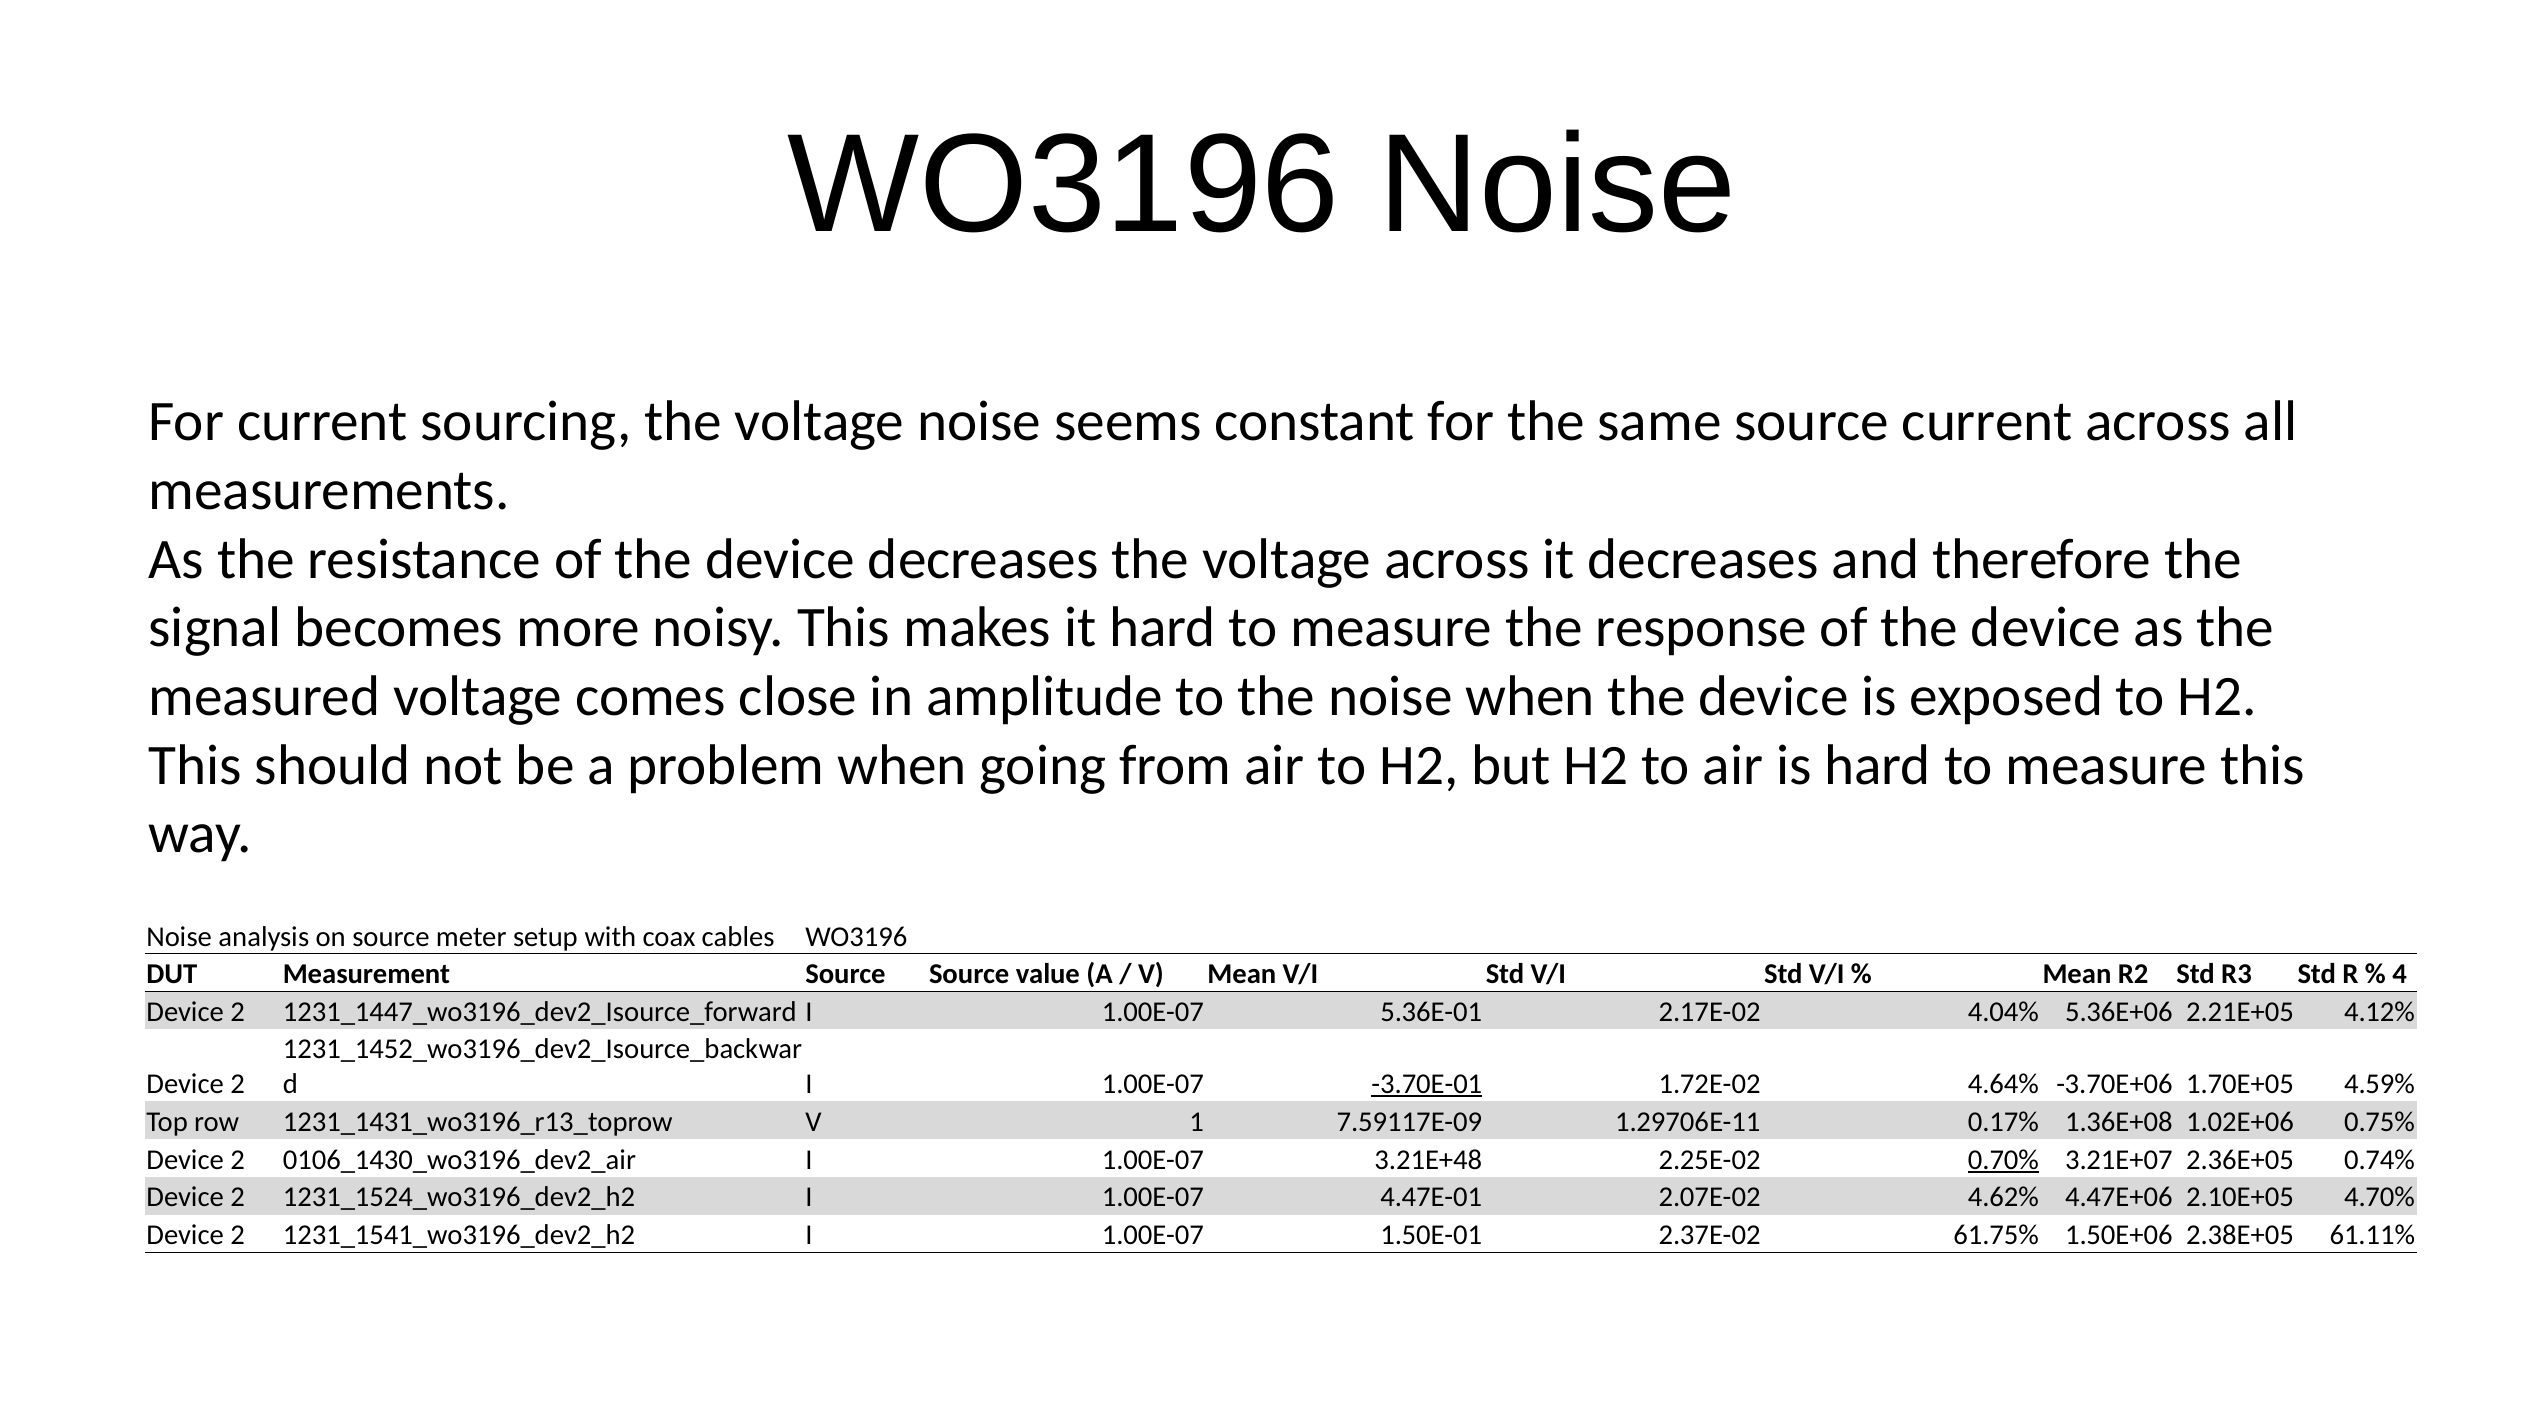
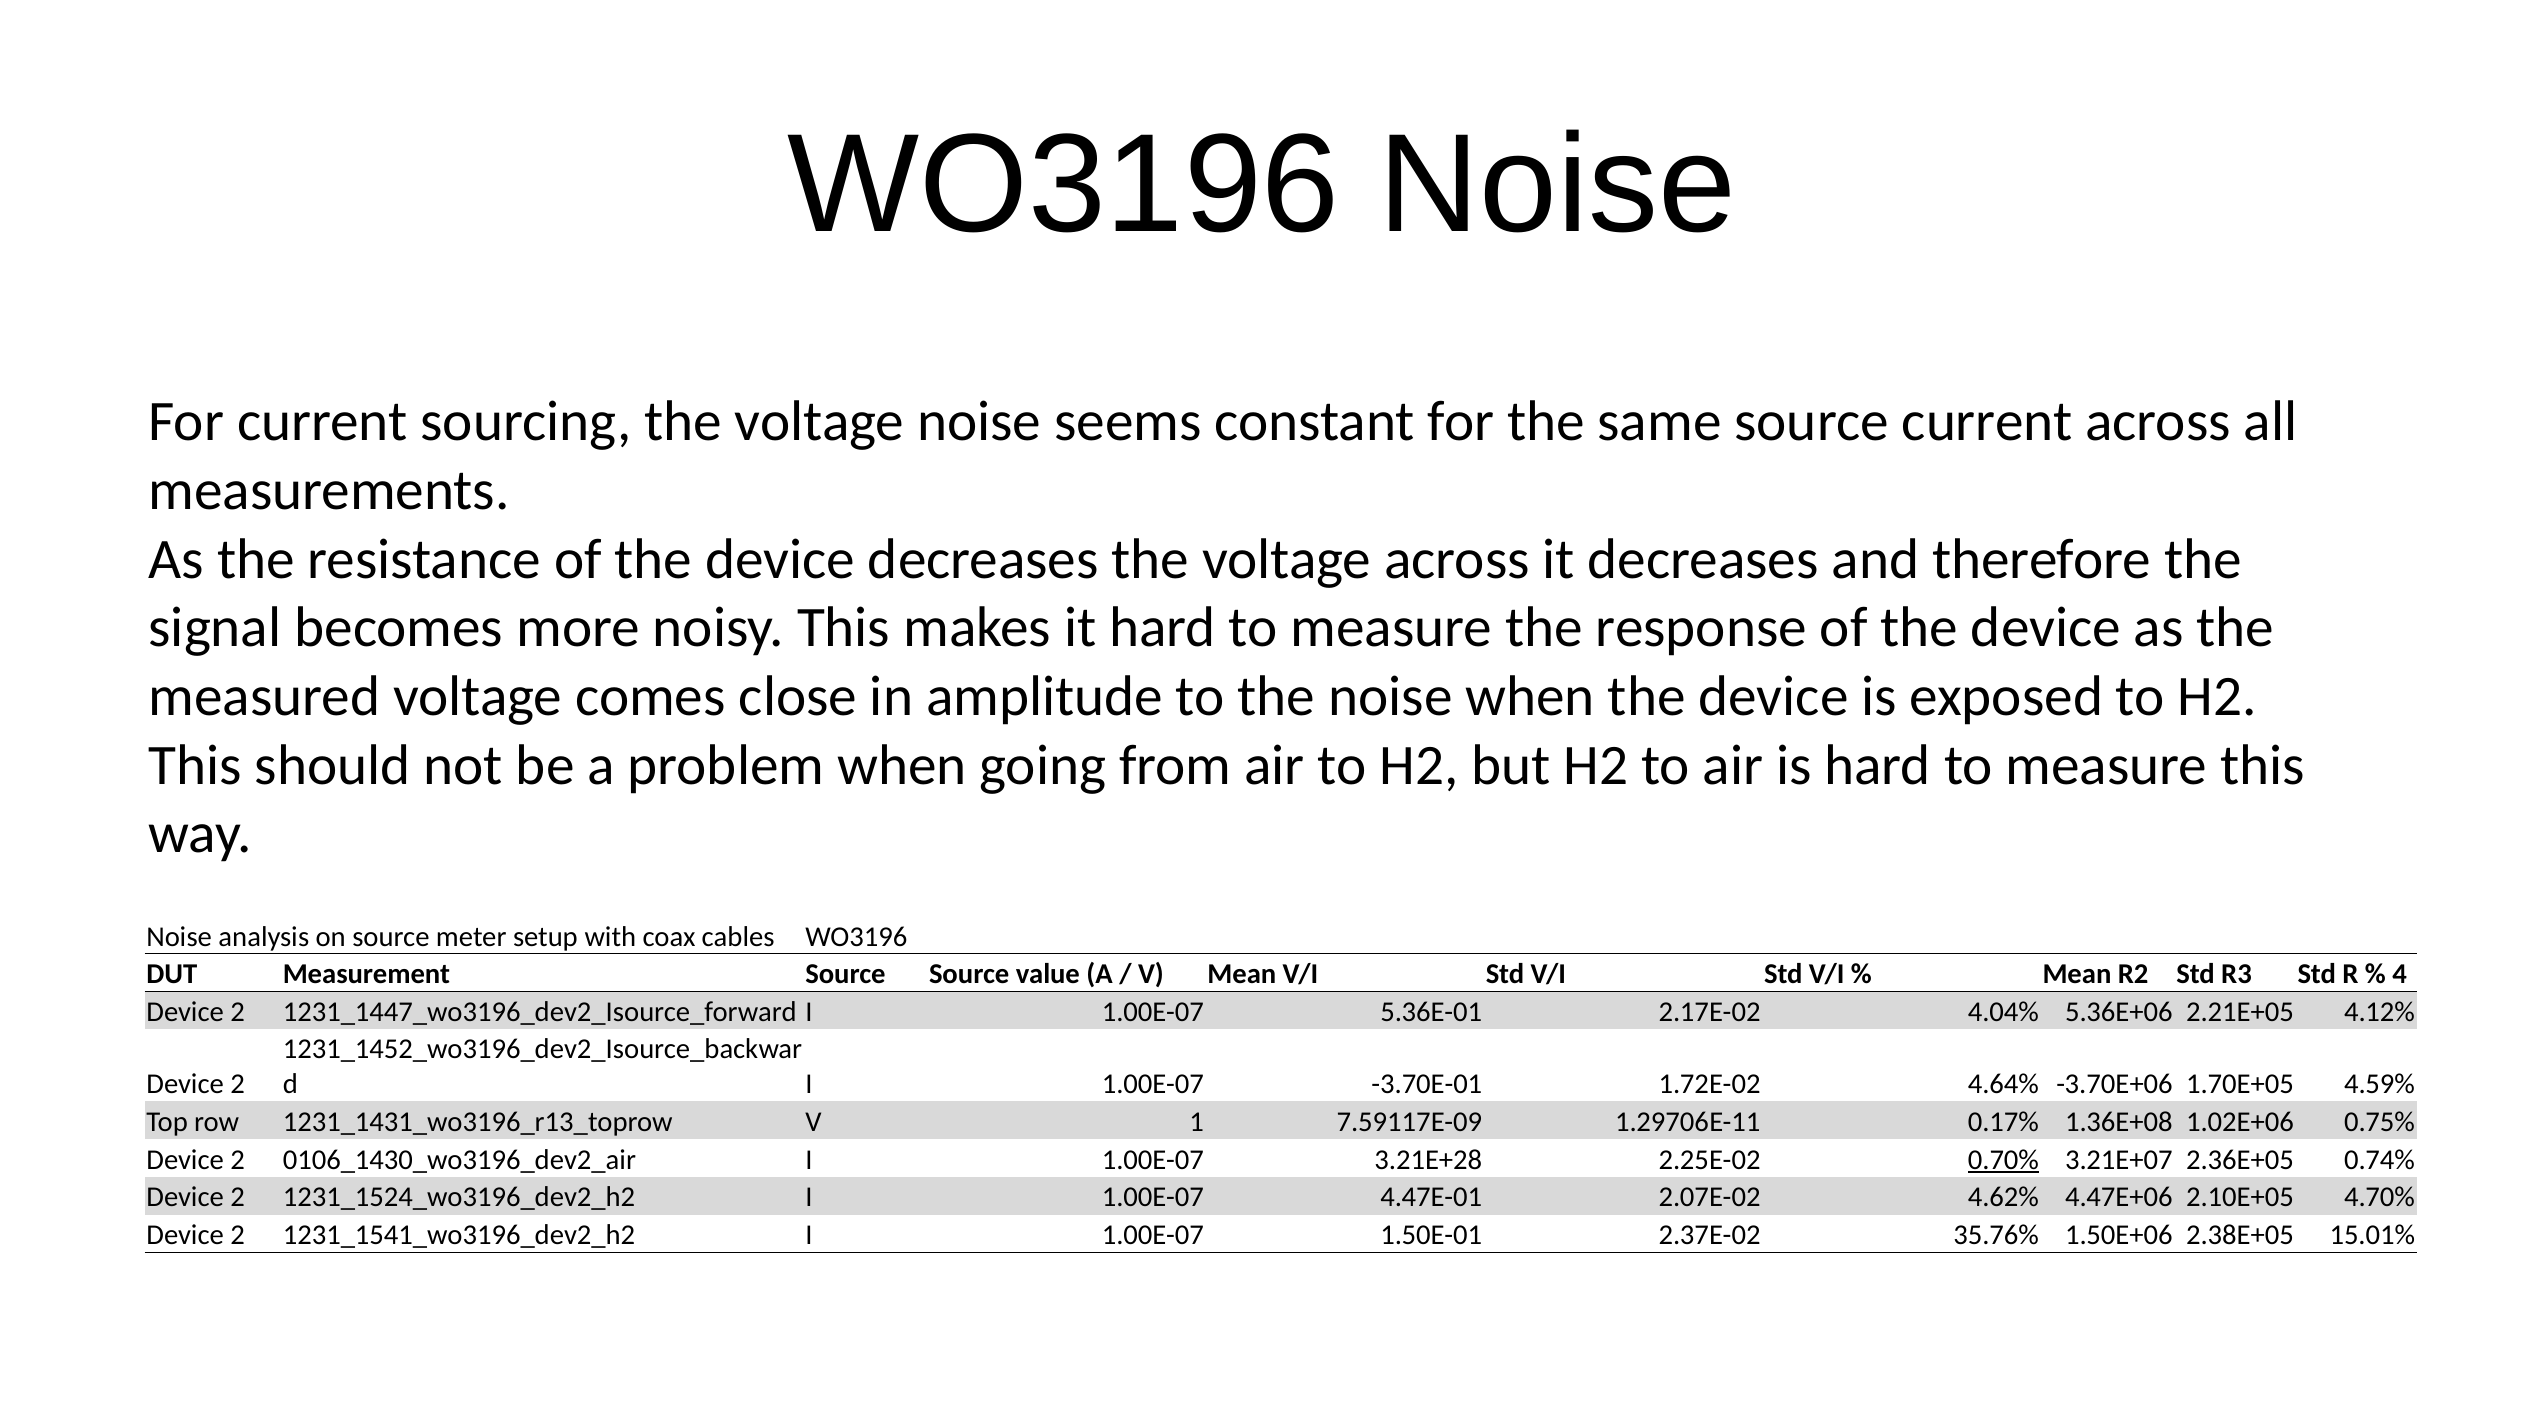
-3.70E-01 underline: present -> none (1427, 1084)
3.21E+48: 3.21E+48 -> 3.21E+28 (1428, 1160)
61.75%: 61.75% -> 35.76% (1996, 1236)
61.11%: 61.11% -> 15.01% (2372, 1236)
